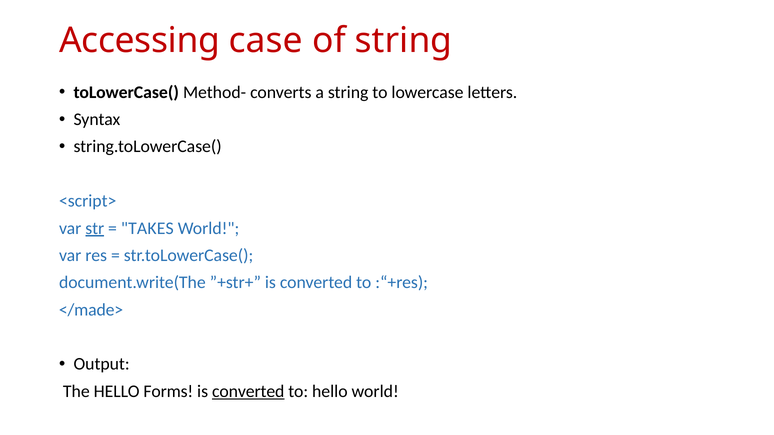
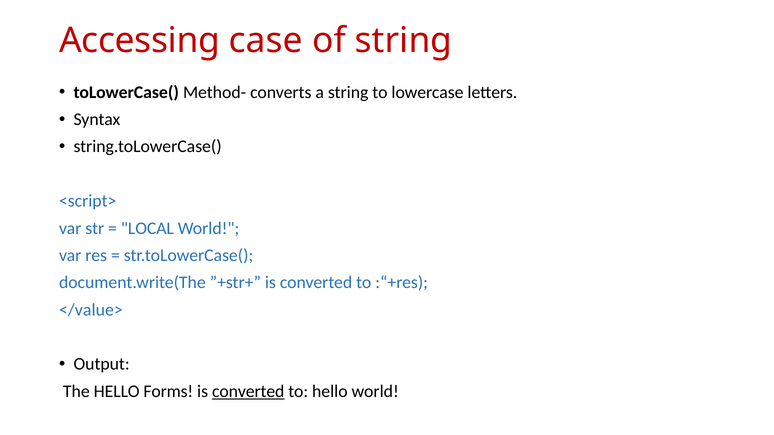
str underline: present -> none (95, 228)
TAKES: TAKES -> LOCAL (147, 228)
</made>: </made> -> </value> (91, 310)
